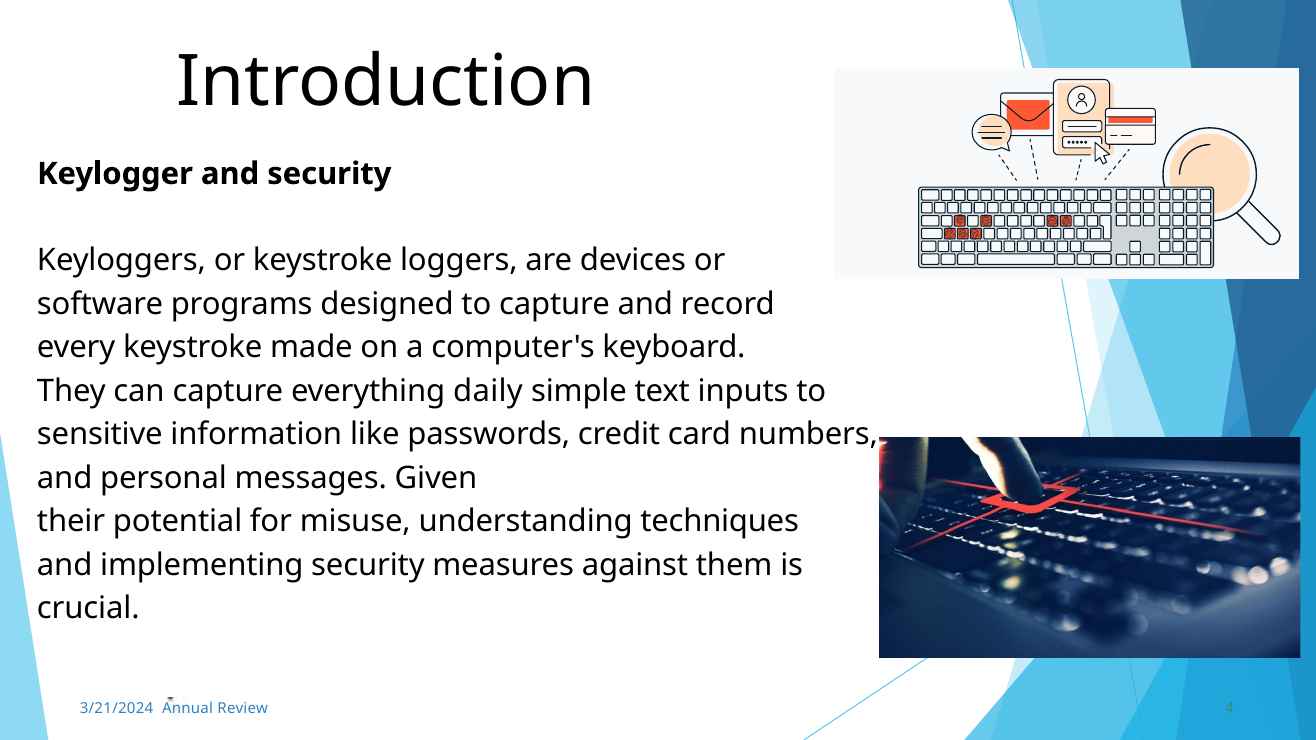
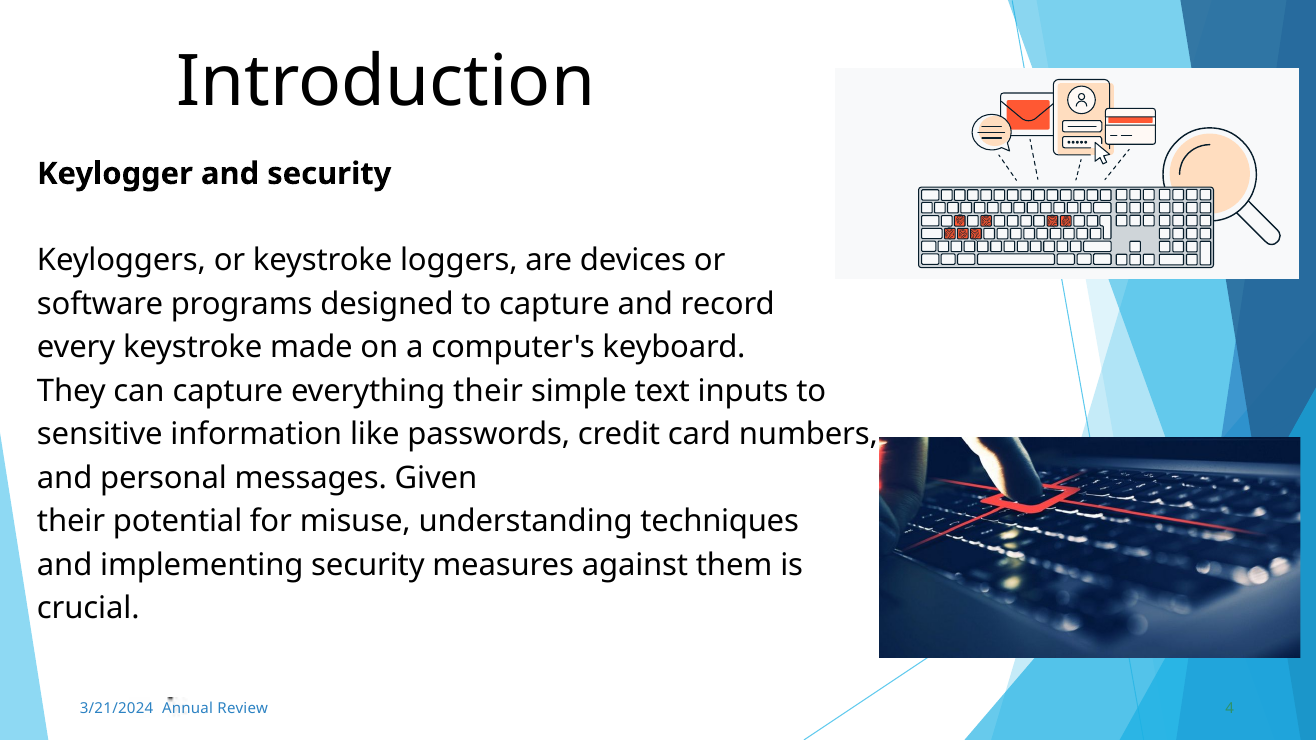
everything daily: daily -> their (488, 391)
